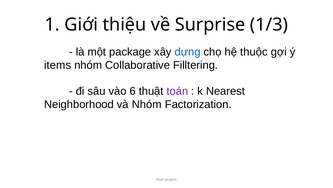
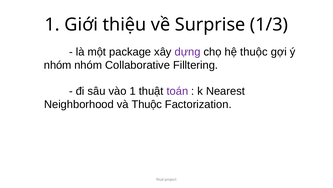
dựng colour: blue -> purple (188, 52)
items: items -> nhóm (58, 65)
vào 6: 6 -> 1 (133, 91)
và Nhóm: Nhóm -> Thuộc (147, 104)
